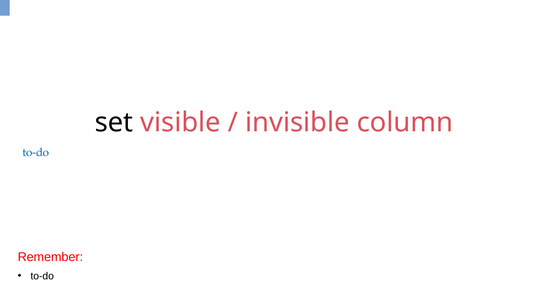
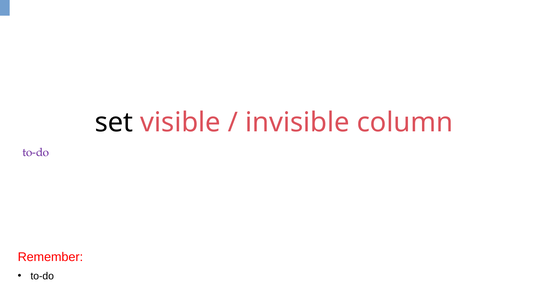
to-do colour: blue -> purple (36, 152)
